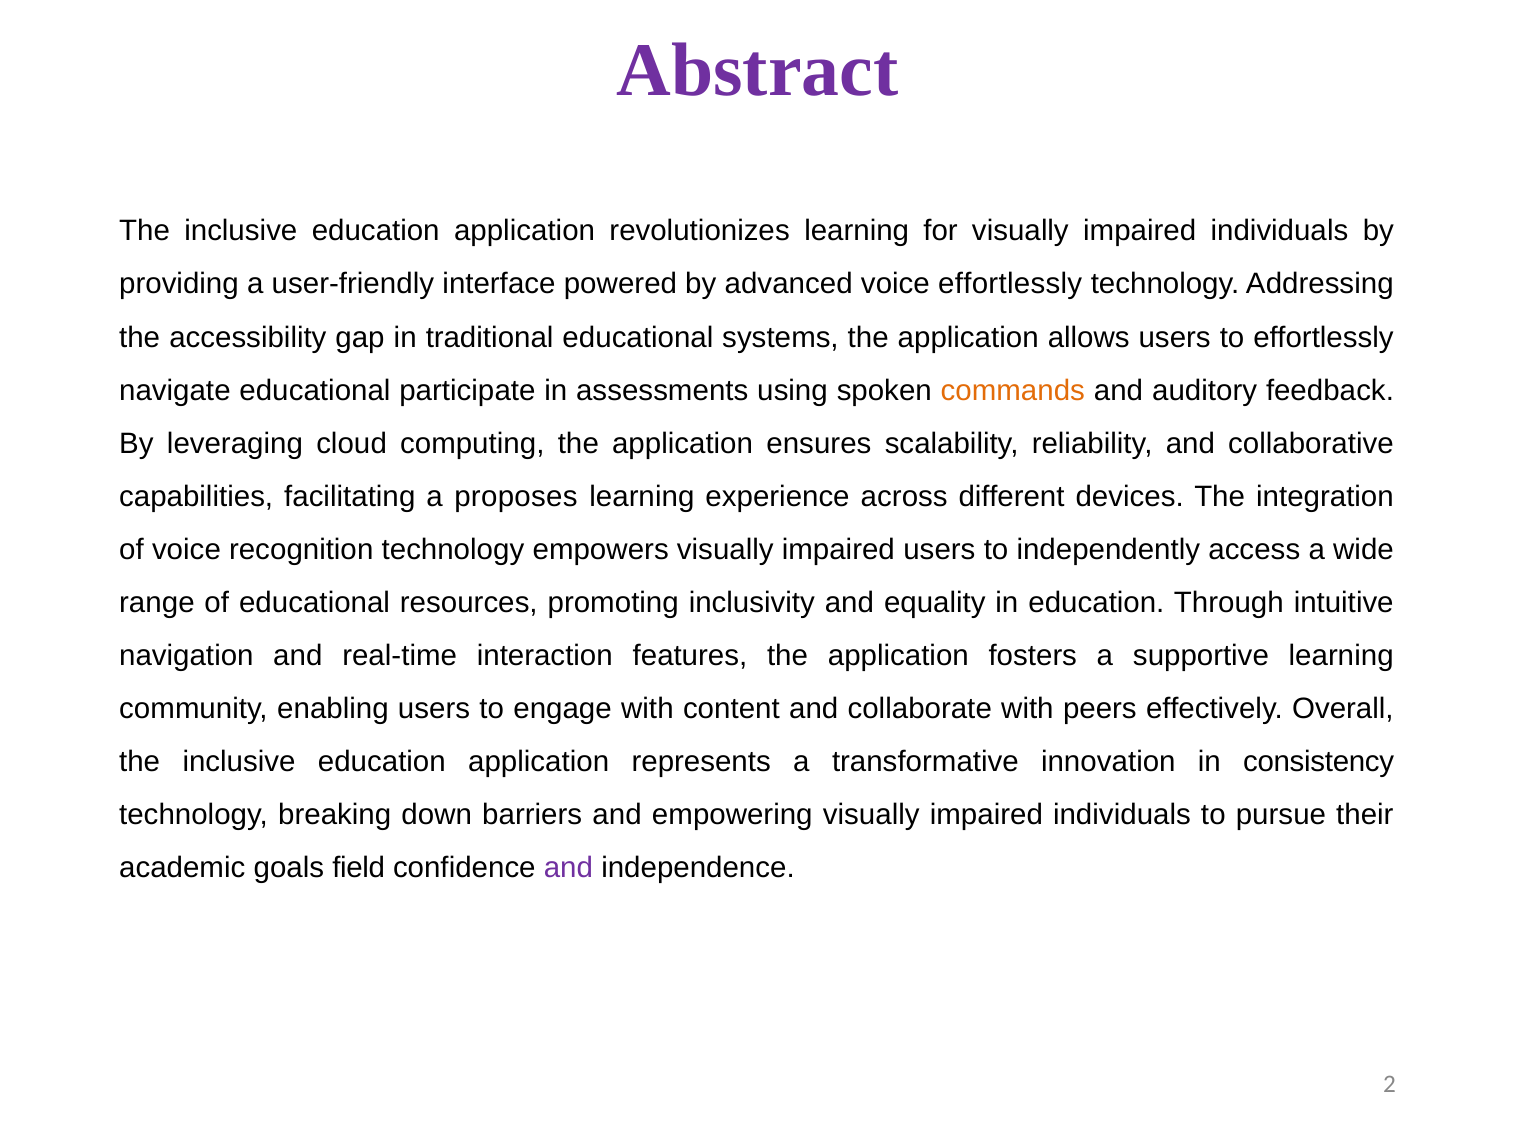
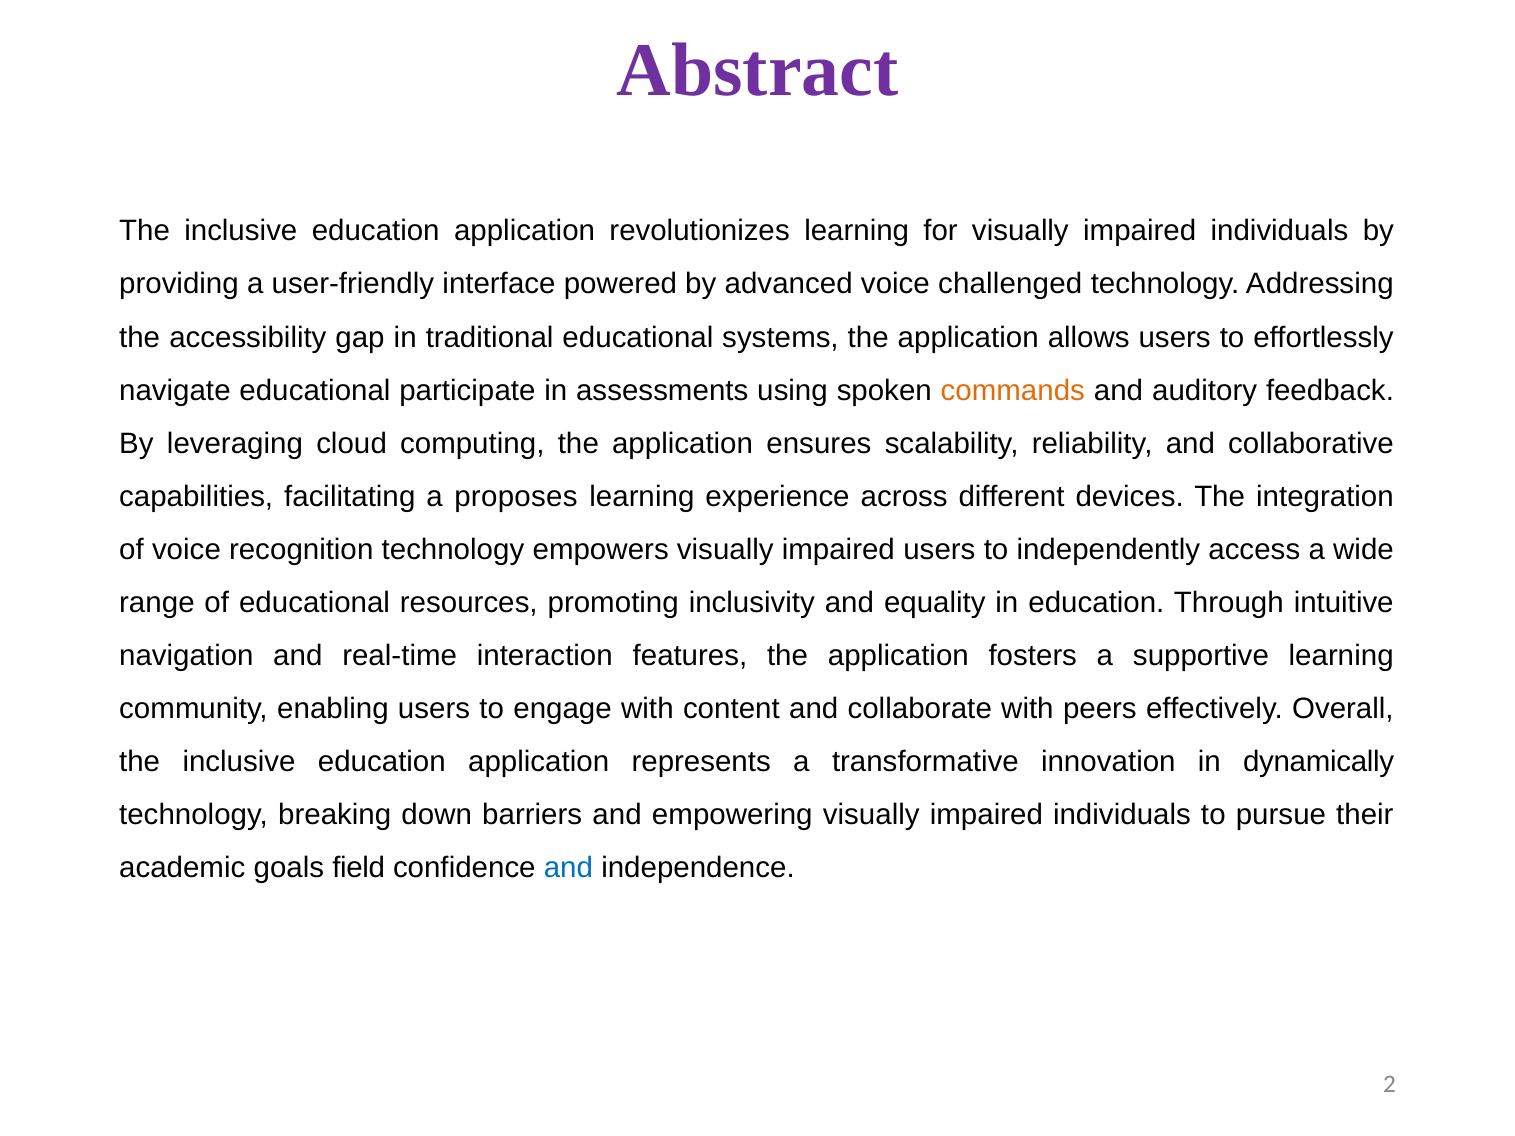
voice effortlessly: effortlessly -> challenged (1010, 284)
consistency: consistency -> dynamically (1319, 762)
and colour: purple -> blue (568, 868)
